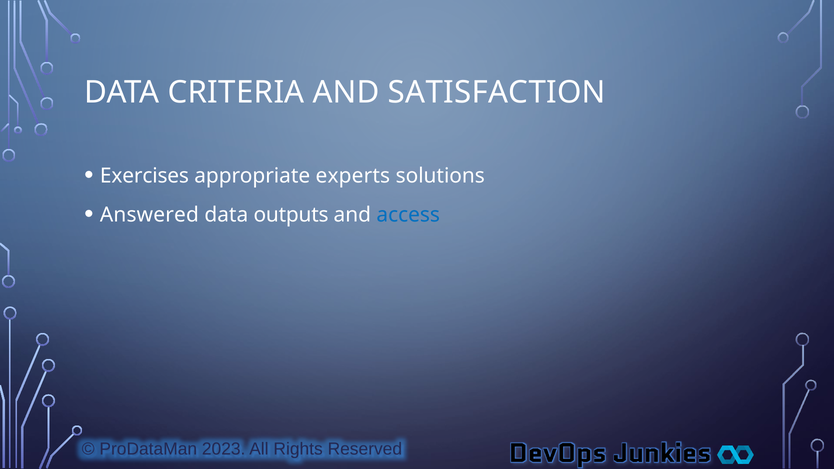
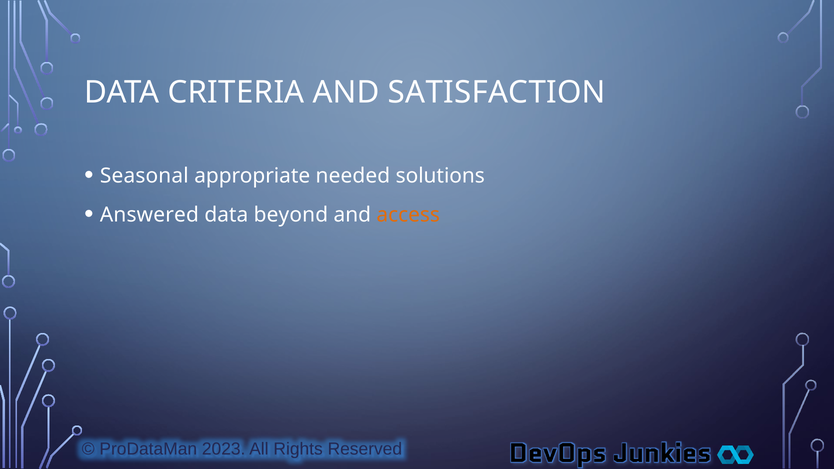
Exercises: Exercises -> Seasonal (144, 176)
experts: experts -> needed (353, 176)
outputs: outputs -> beyond (291, 215)
access colour: blue -> orange (408, 215)
